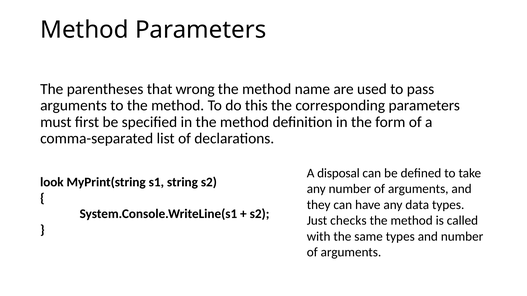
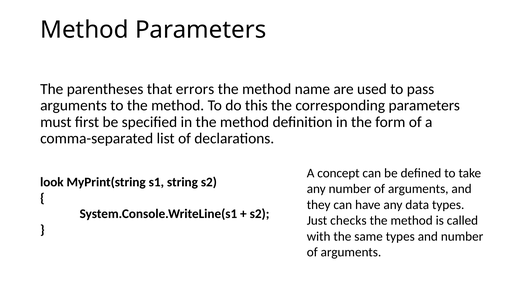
wrong: wrong -> errors (195, 89)
disposal: disposal -> concept (338, 173)
